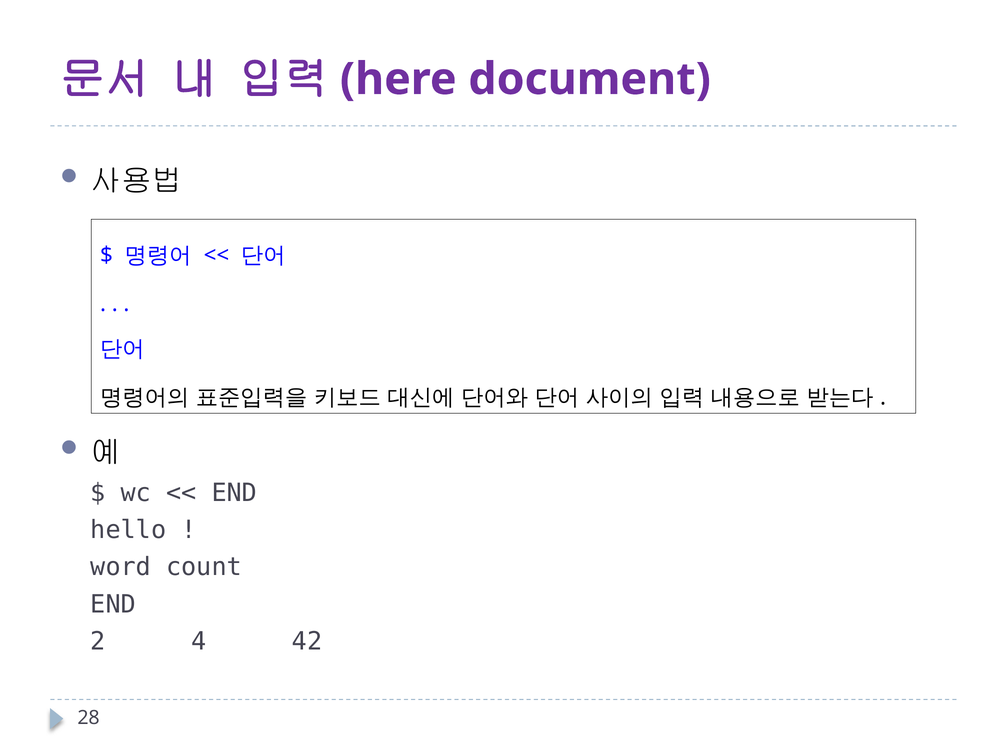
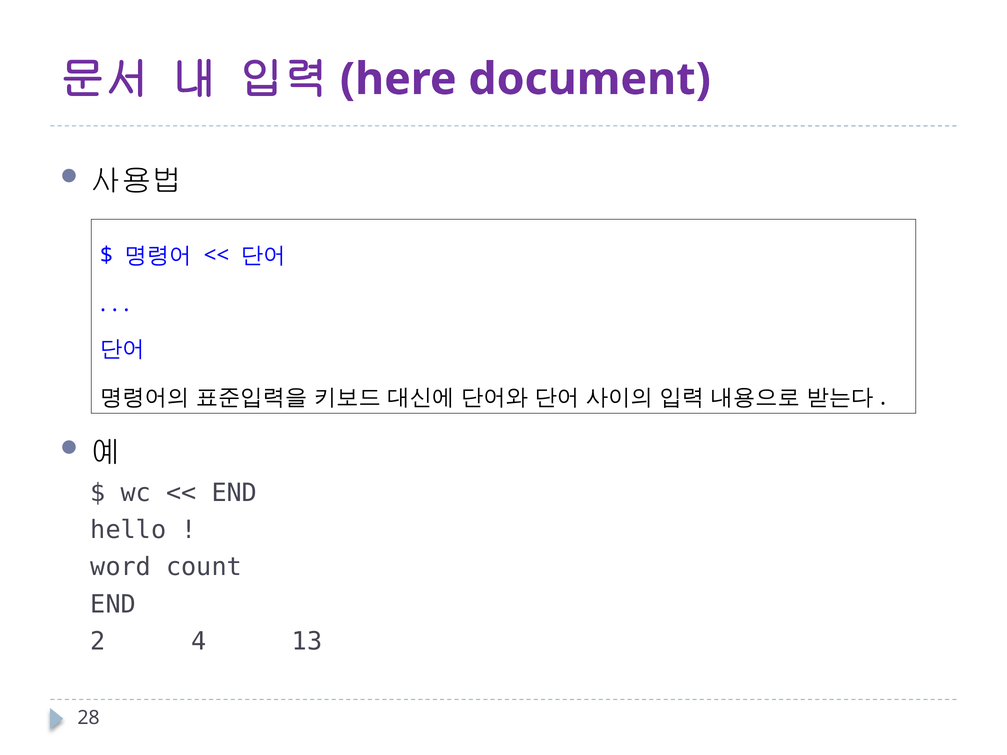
42: 42 -> 13 (307, 642)
